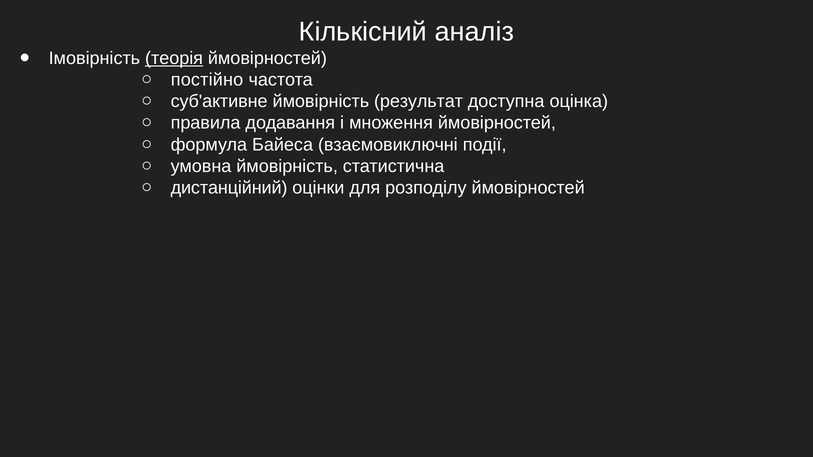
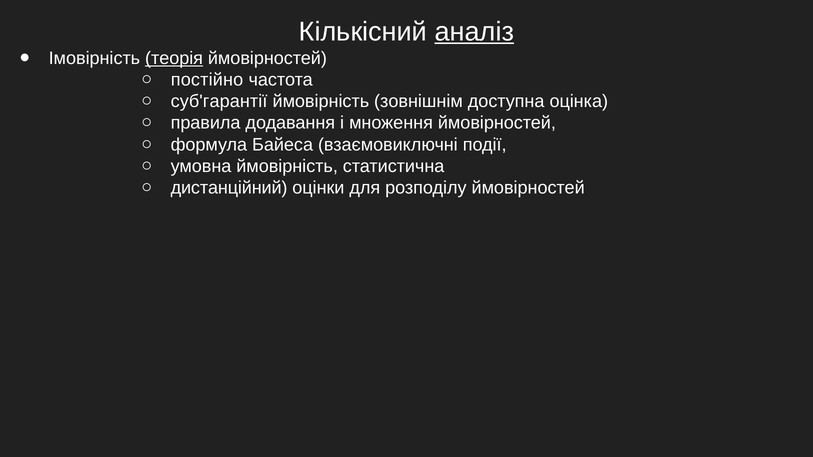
аналіз underline: none -> present (474, 32)
суб'активне: суб'активне -> суб'гарантії (219, 101)
результат: результат -> зовнішнім (418, 101)
